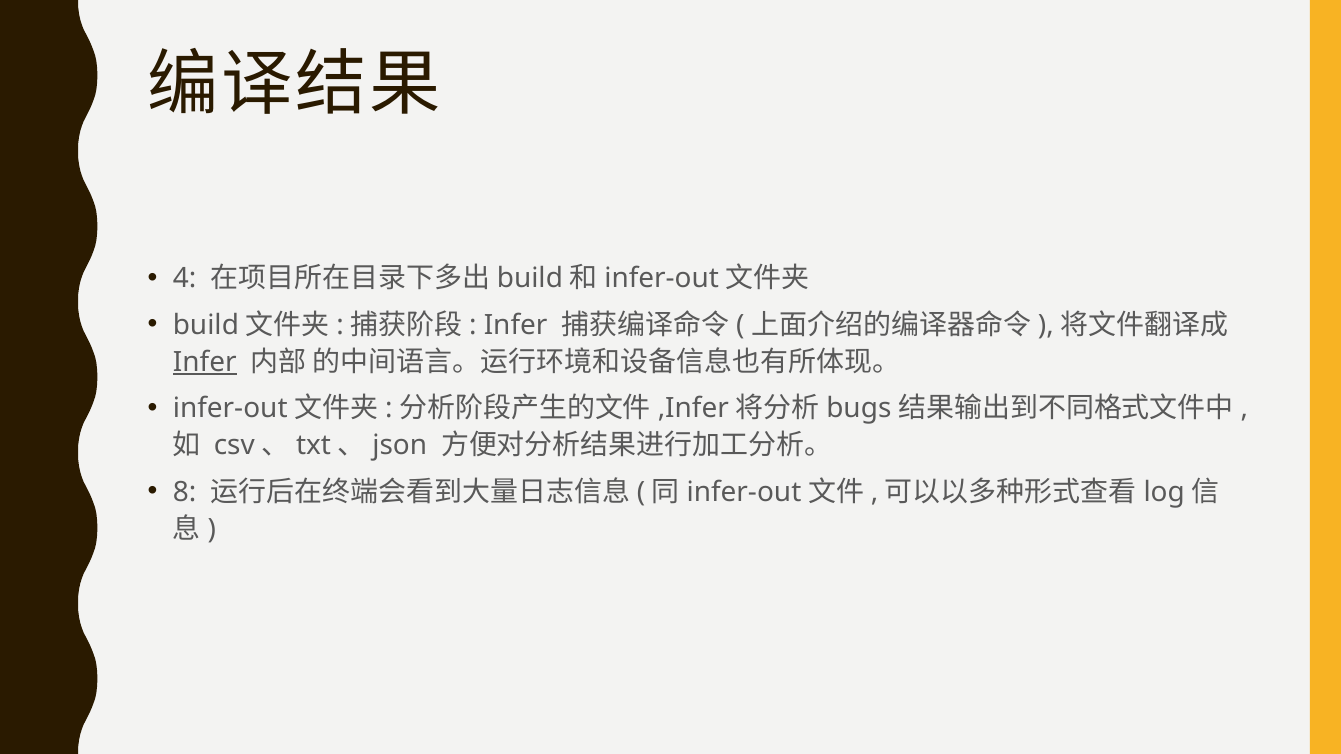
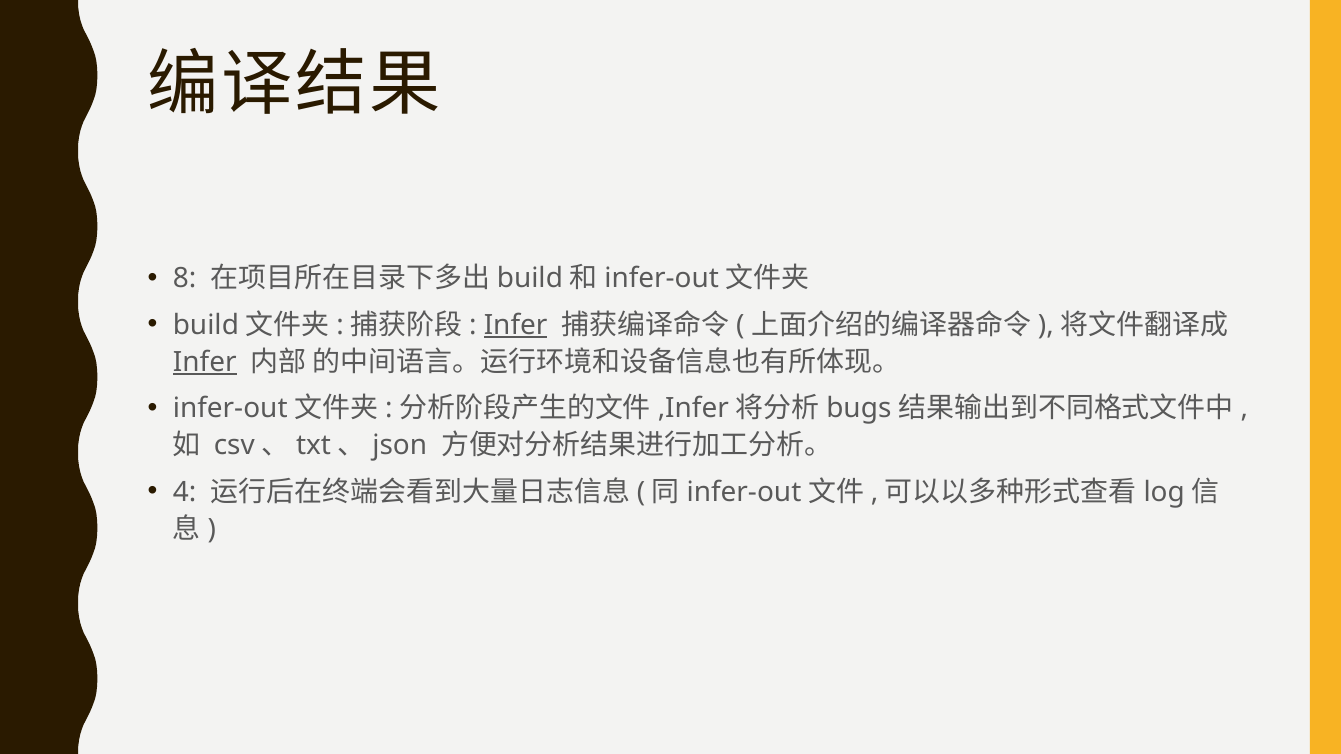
4: 4 -> 8 (185, 279)
Infer underline: none -> present (516, 325)
8: 8 -> 4 (185, 492)
